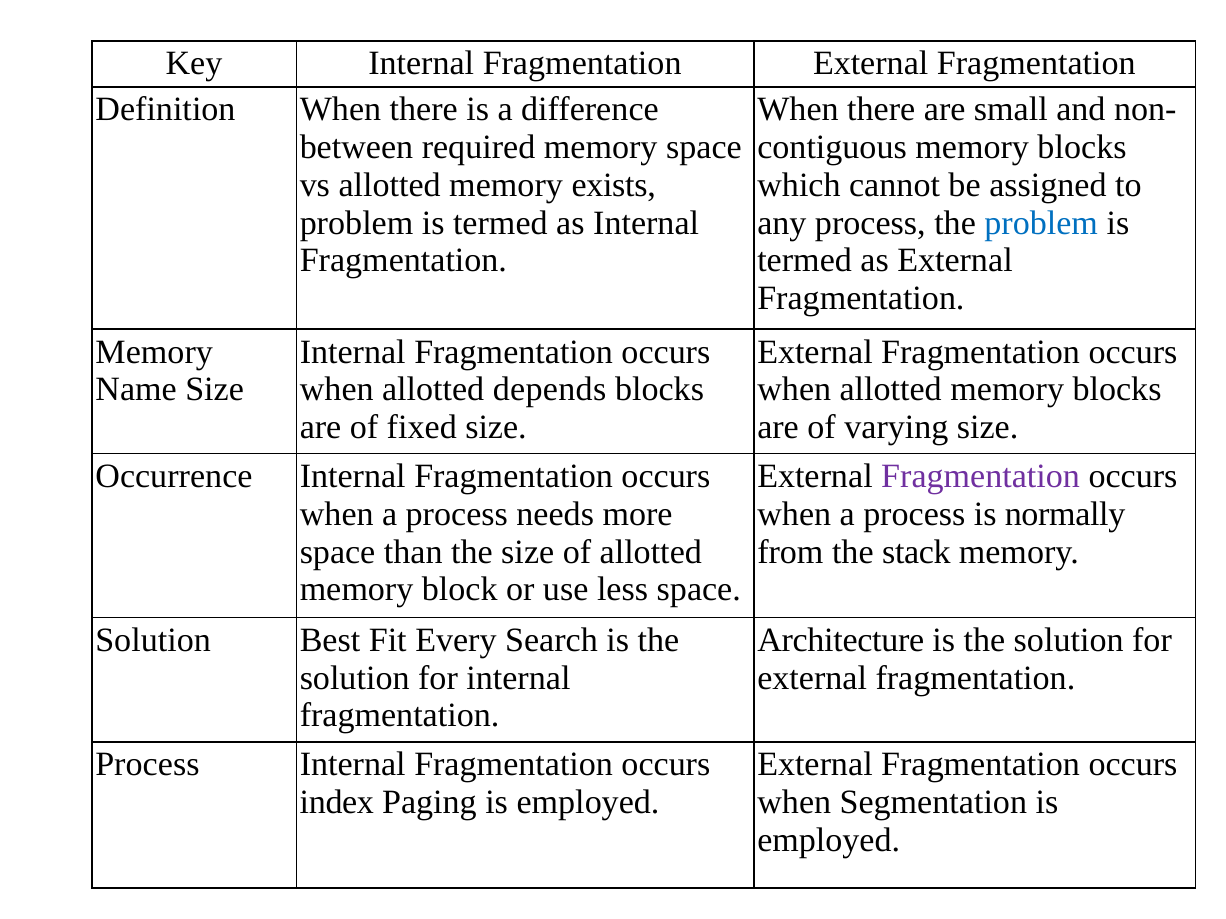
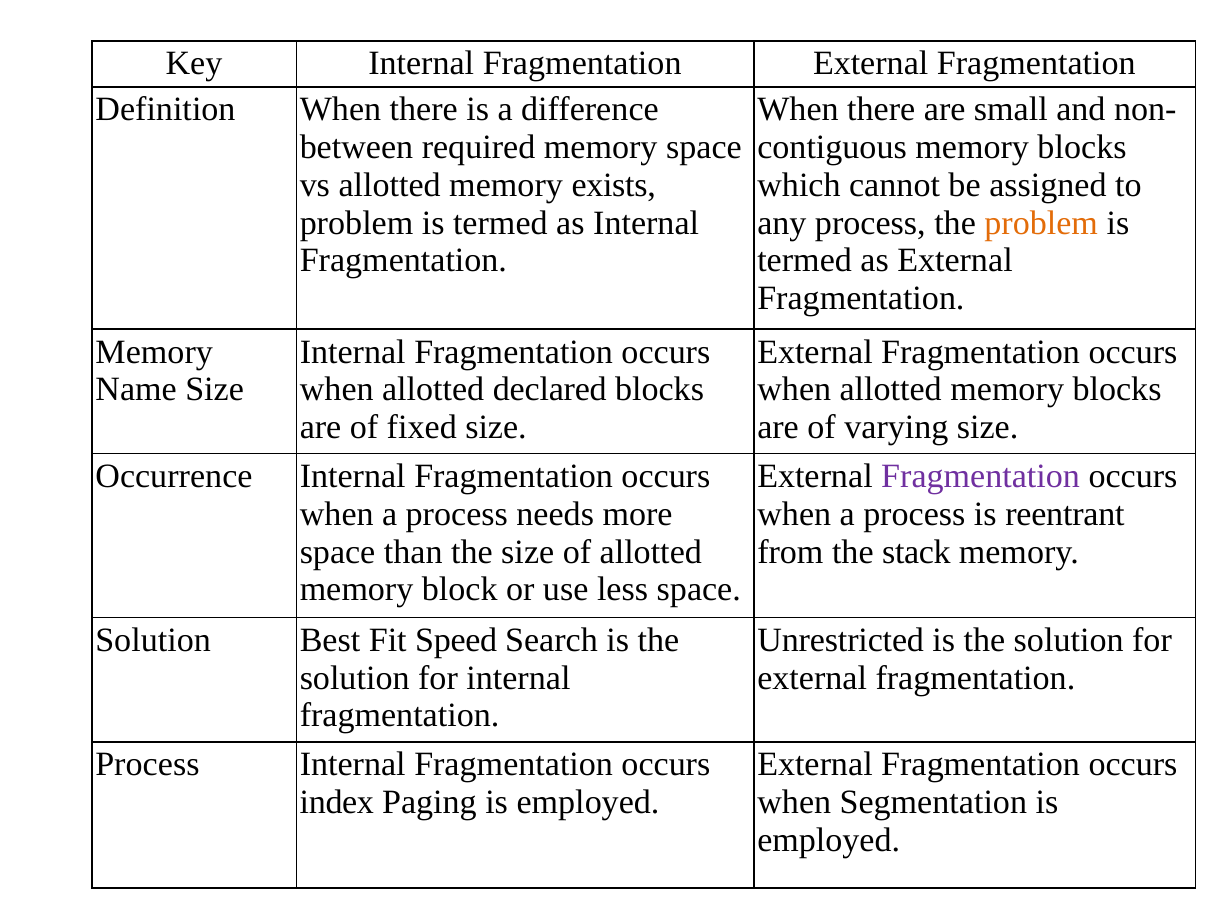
problem colour: blue -> orange (1041, 223)
depends: depends -> declared (550, 390)
normally: normally -> reentrant (1065, 514)
Every: Every -> Speed (456, 640)
Architecture: Architecture -> Unrestricted (841, 640)
